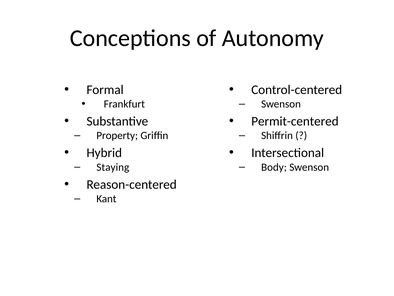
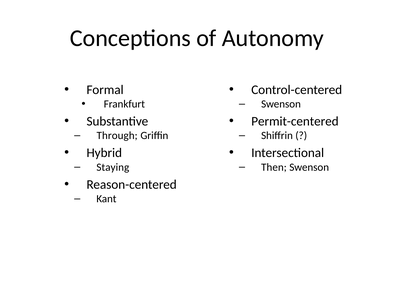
Property: Property -> Through (117, 135)
Body: Body -> Then (274, 167)
